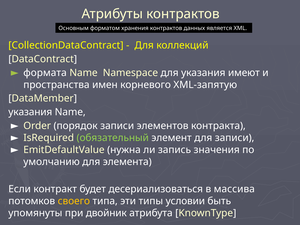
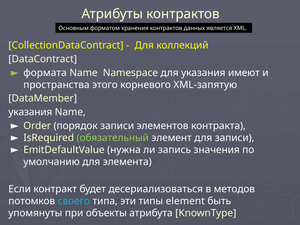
имен: имен -> этого (105, 85)
массива: массива -> методов (234, 189)
своего colour: yellow -> light blue (74, 201)
условии: условии -> element (185, 201)
двойник: двойник -> объекты (106, 213)
